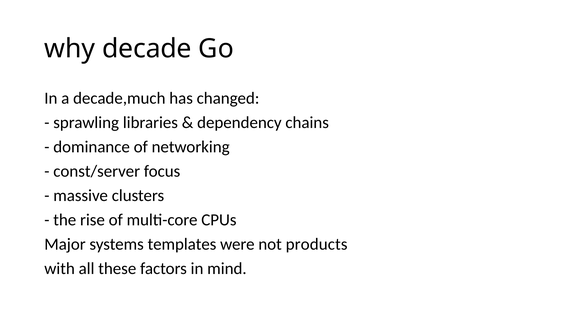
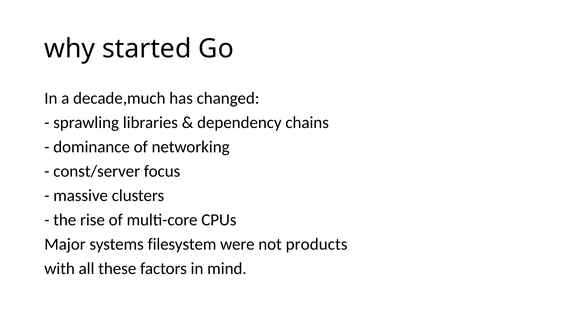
decade: decade -> started (147, 49)
templates: templates -> filesystem (182, 244)
